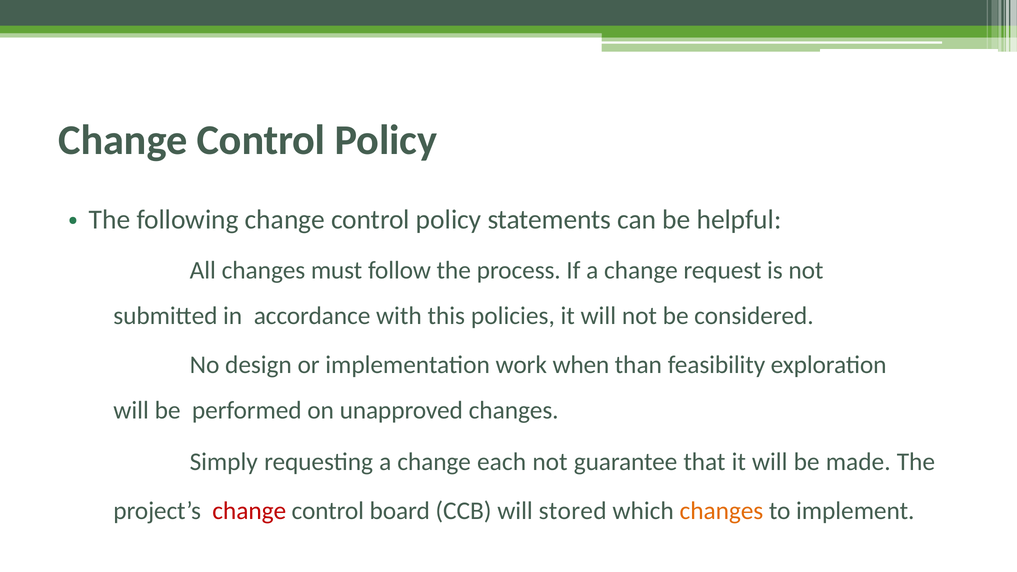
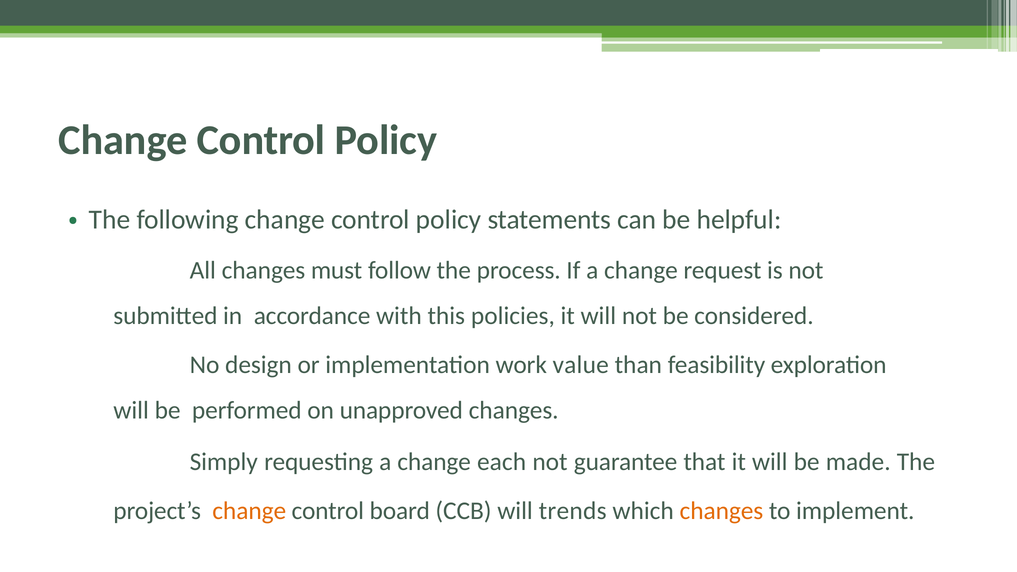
when: when -> value (581, 365)
change colour: red -> orange (249, 511)
stored: stored -> trends (573, 511)
